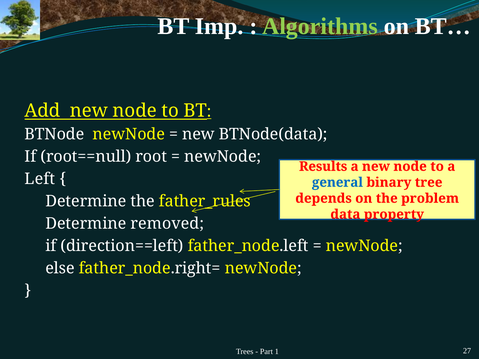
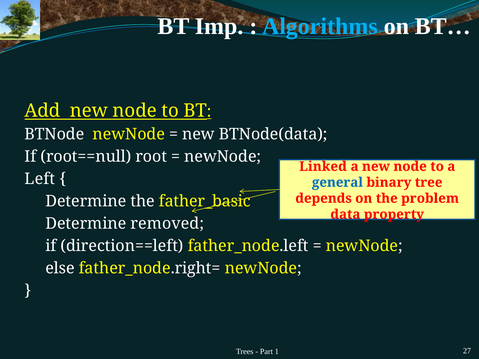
Algorithms colour: light green -> light blue (320, 26)
Results: Results -> Linked (323, 167)
father_rules: father_rules -> father_basic (205, 201)
